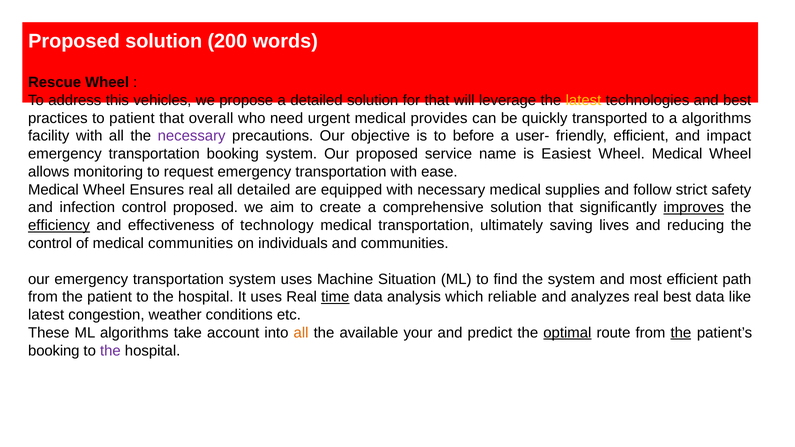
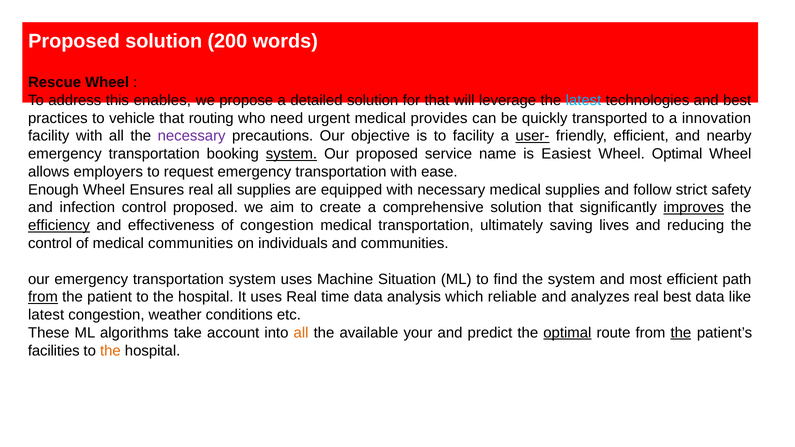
vehicles: vehicles -> enables (162, 100)
latest colour: yellow -> light blue (583, 100)
to patient: patient -> vehicle (132, 118)
overall: overall -> routing (211, 118)
a algorithms: algorithms -> innovation (717, 118)
to before: before -> facility (473, 136)
user- underline: none -> present (532, 136)
impact: impact -> nearby (729, 136)
system underline: none -> present (291, 154)
Wheel Medical: Medical -> Optimal (677, 154)
monitoring: monitoring -> employers (108, 172)
Medical: Medical -> Enough (53, 190)
all detailed: detailed -> supplies (264, 190)
of technology: technology -> congestion (277, 226)
from underline: none -> present (43, 297)
time underline: present -> none (335, 297)
booking: booking -> facilities (54, 351)
the colour: purple -> orange (110, 351)
